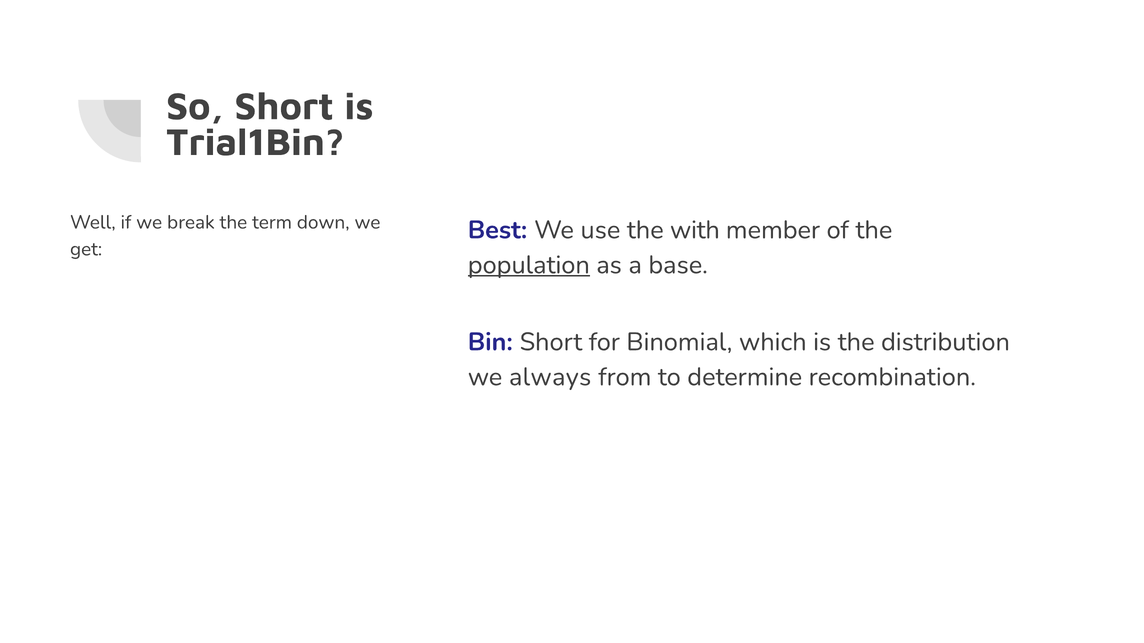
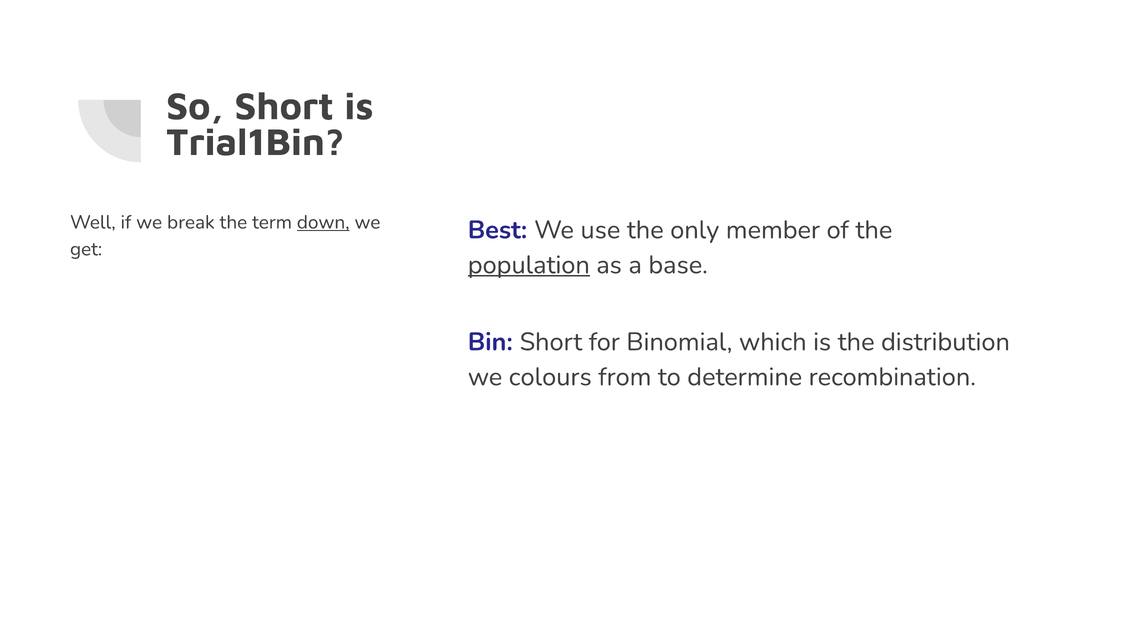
down underline: none -> present (323, 222)
with: with -> only (695, 230)
always: always -> colours (550, 377)
